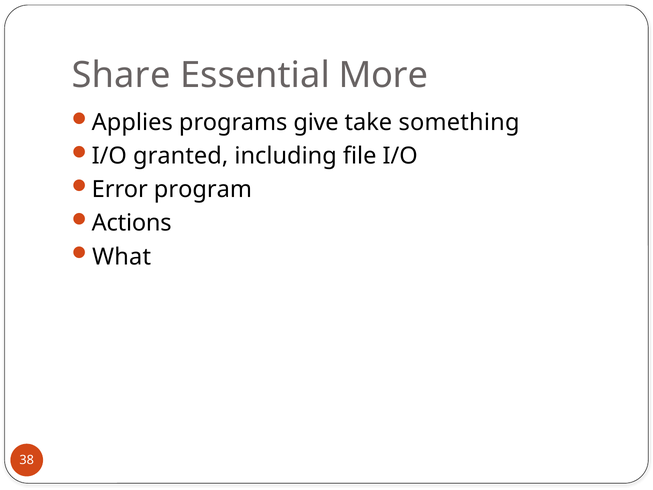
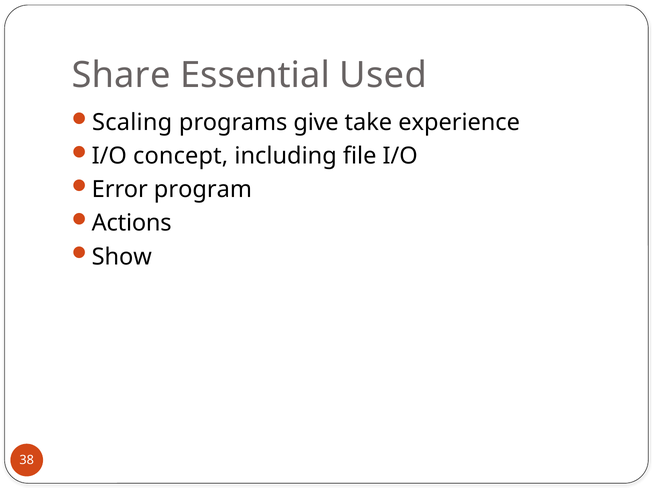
More: More -> Used (383, 75)
Applies: Applies -> Scaling (132, 122)
something: something -> experience (459, 122)
granted: granted -> concept (181, 156)
What: What -> Show (122, 257)
